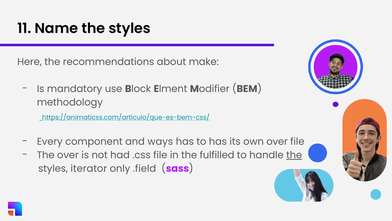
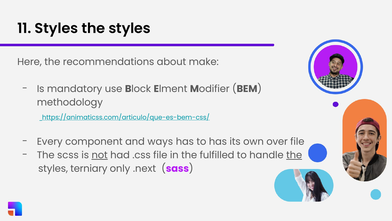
11 Name: Name -> Styles (56, 28)
The over: over -> scss (68, 155)
not underline: none -> present (100, 155)
iterator: iterator -> terniary (89, 168)
.field: .field -> .next (144, 168)
